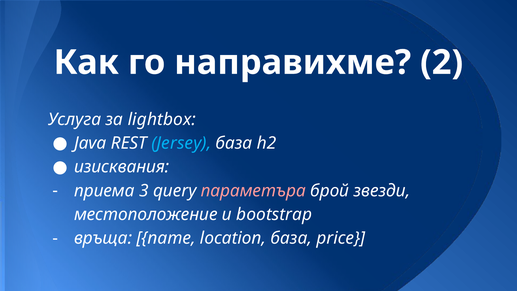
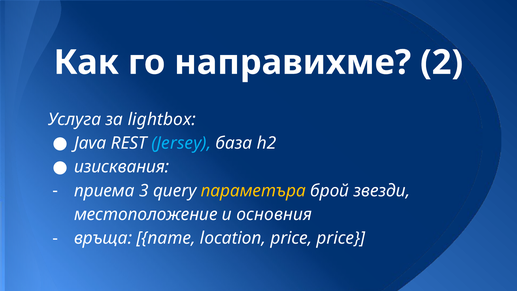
параметъра colour: pink -> yellow (253, 191)
bootstrap: bootstrap -> основния (274, 214)
location база: база -> price (291, 238)
